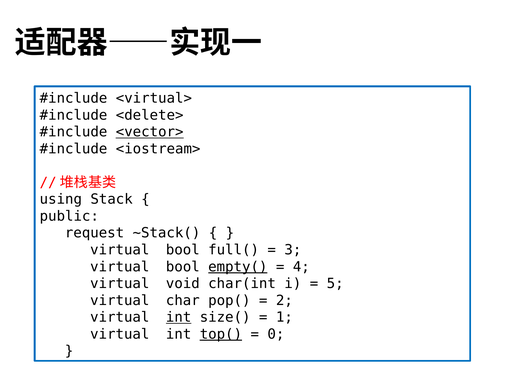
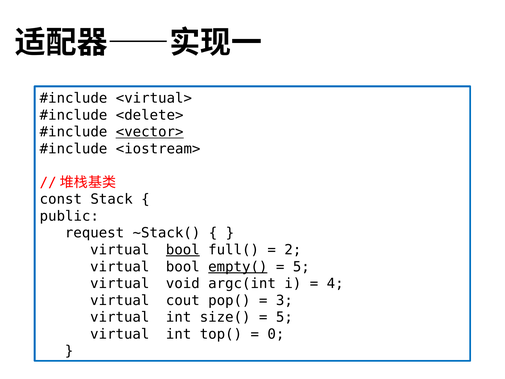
using: using -> const (61, 199)
bool underline: none -> present (183, 250)
3: 3 -> 2 (293, 250)
4: 4 -> 5 (301, 267)
char(int: char(int -> argc(int (242, 283)
5: 5 -> 4 (335, 283)
char: char -> cout (183, 300)
2: 2 -> 3 (284, 300)
int underline: present -> none (179, 317)
1: 1 -> 5 (284, 317)
top( underline: present -> none (221, 334)
